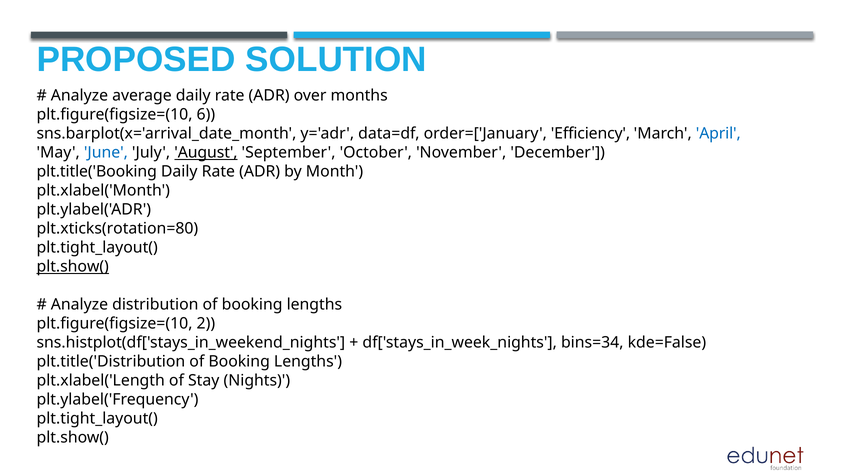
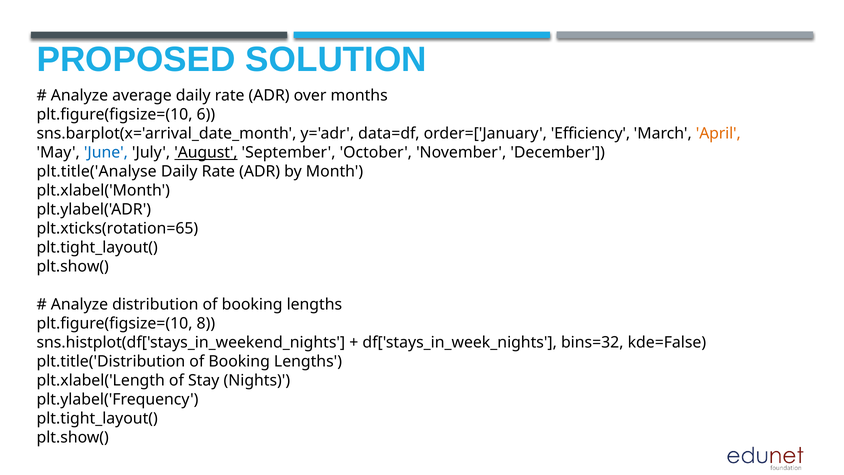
April colour: blue -> orange (718, 133)
plt.title('Booking: plt.title('Booking -> plt.title('Analyse (97, 171)
plt.xticks(rotation=80: plt.xticks(rotation=80 -> plt.xticks(rotation=65 (117, 228)
plt.show( underline: present -> none (73, 266)
2: 2 -> 8 (206, 323)
bins=34: bins=34 -> bins=32 (592, 342)
